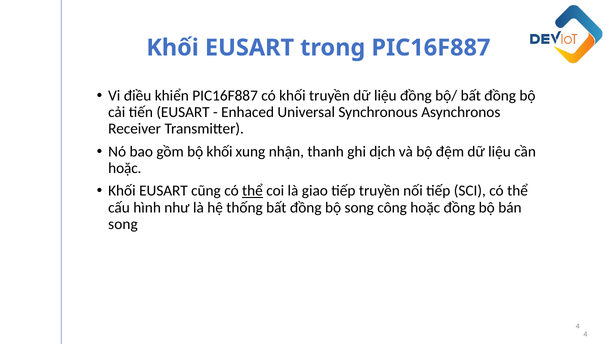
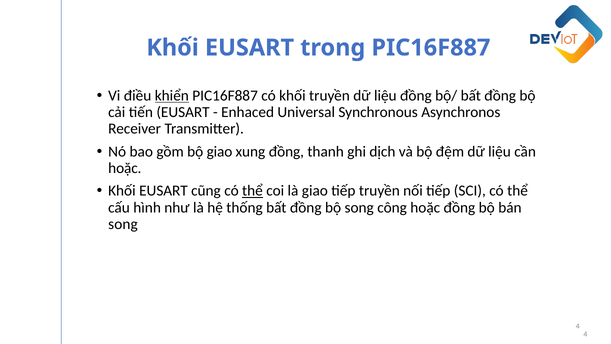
khiển underline: none -> present (172, 96)
bộ khối: khối -> giao (219, 151)
xung nhận: nhận -> đồng (286, 151)
